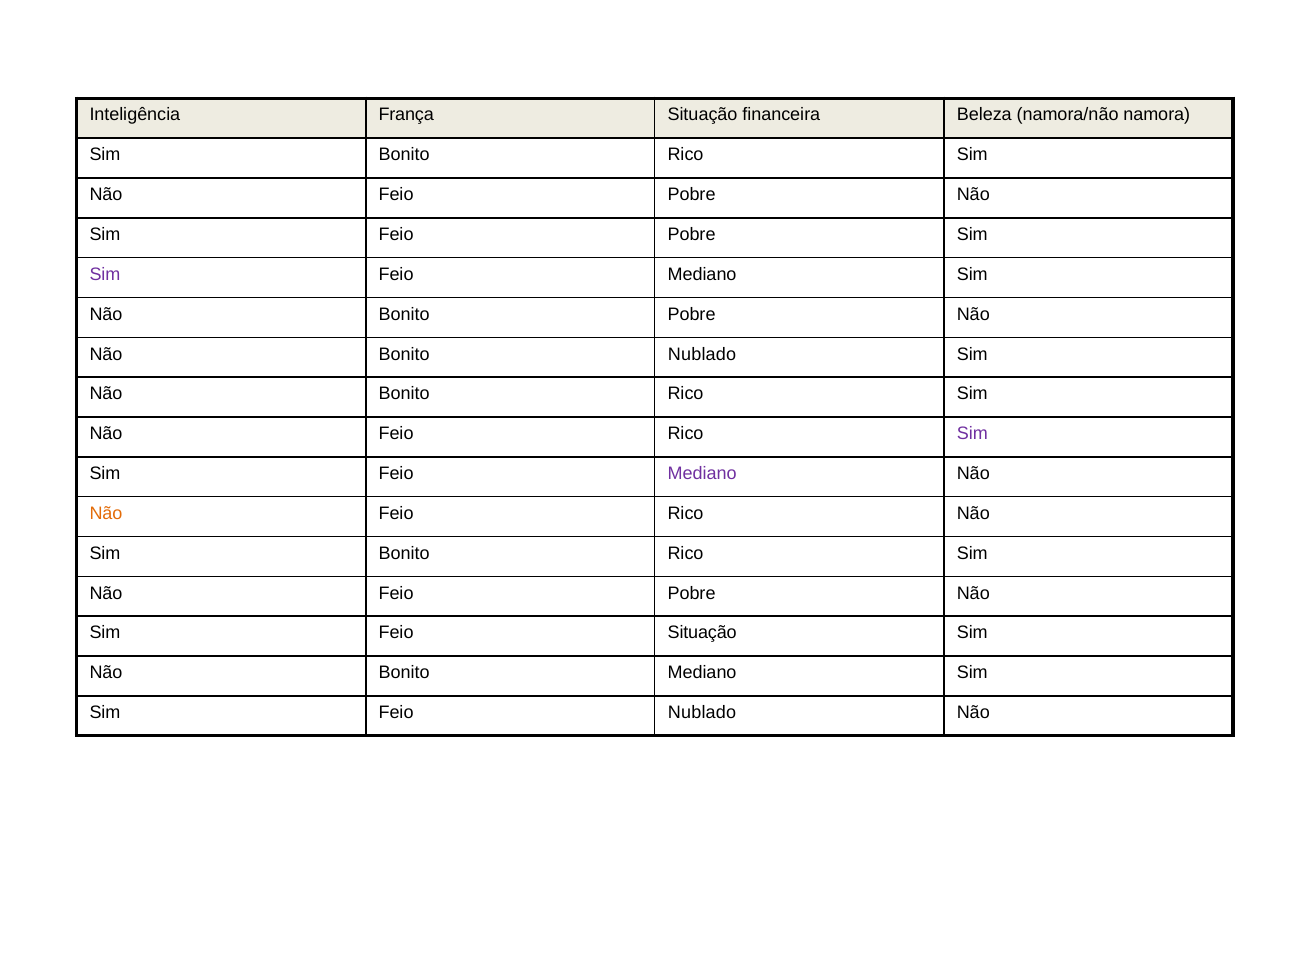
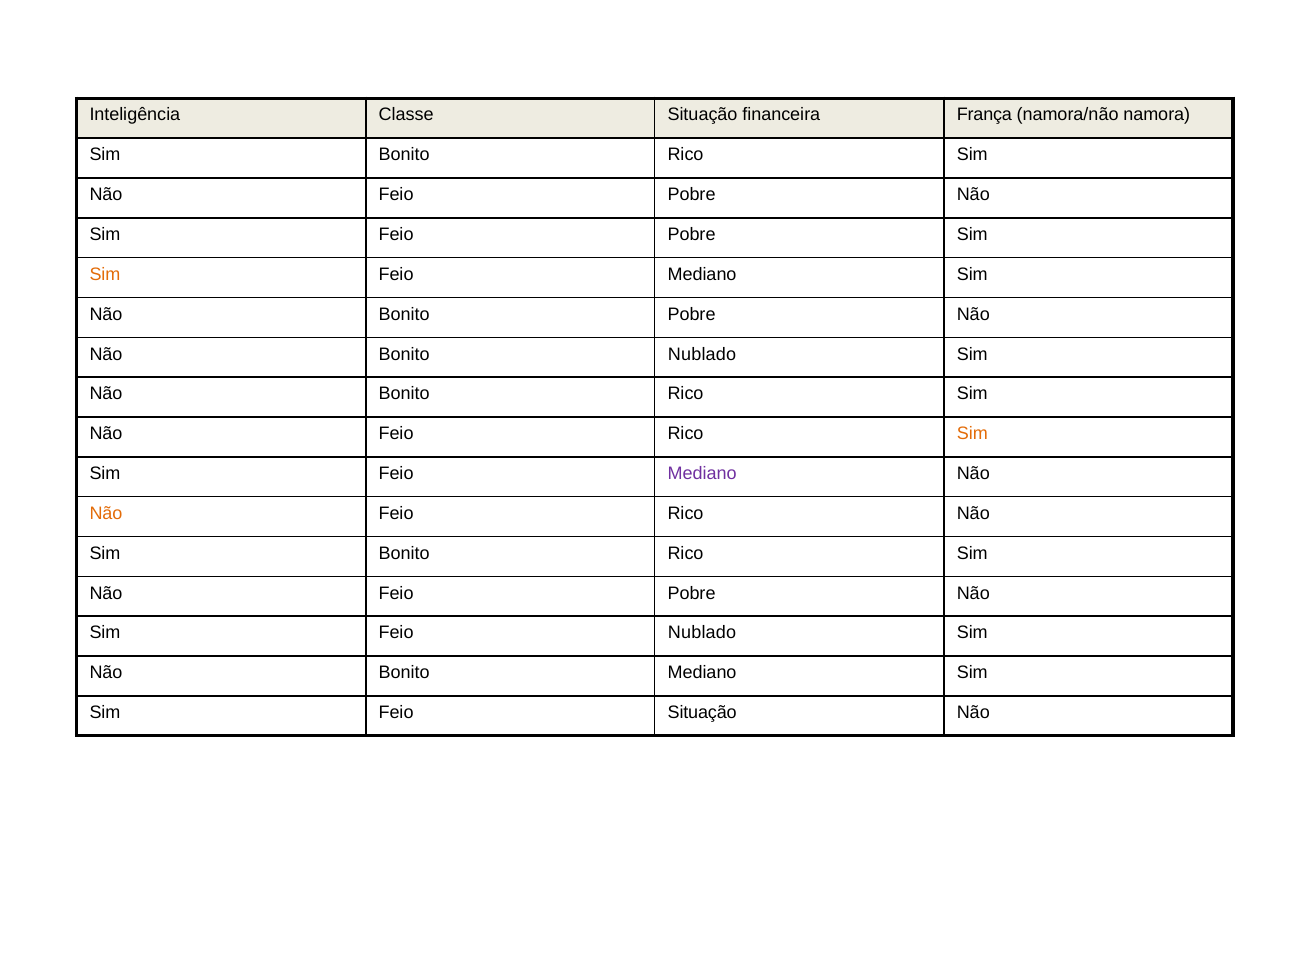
França: França -> Classe (406, 115)
Beleza: Beleza -> França (984, 115)
Sim colour: purple -> orange (105, 274)
Sim colour: purple -> orange (972, 434)
Feio Situação: Situação -> Nublado (702, 633)
Feio Nublado: Nublado -> Situação (702, 712)
